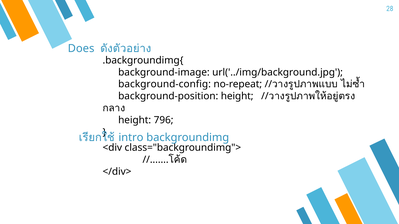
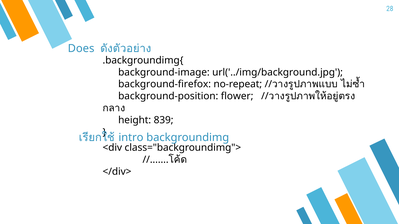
background-config: background-config -> background-firefox (165, 84)
background-position height: height -> flower (237, 96)
796: 796 -> 839 (164, 120)
